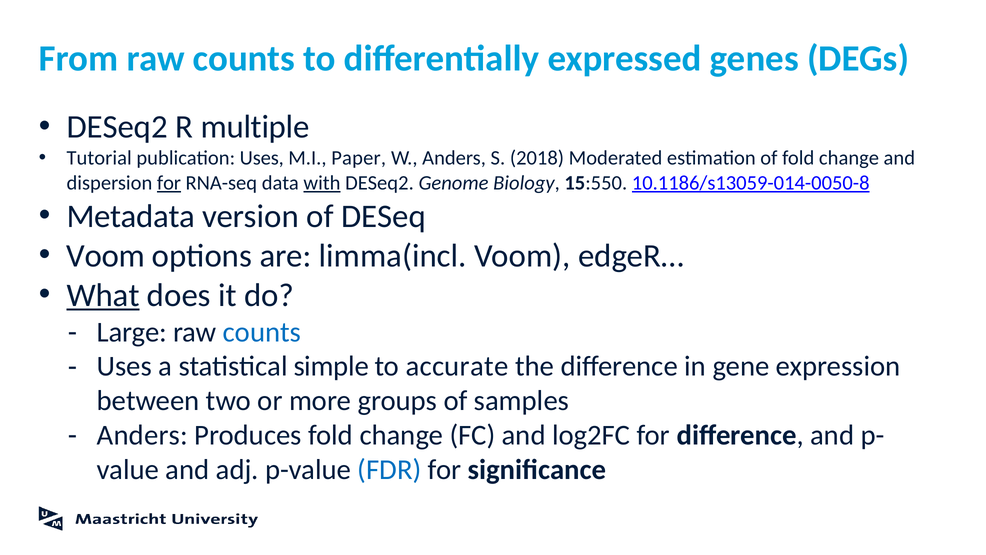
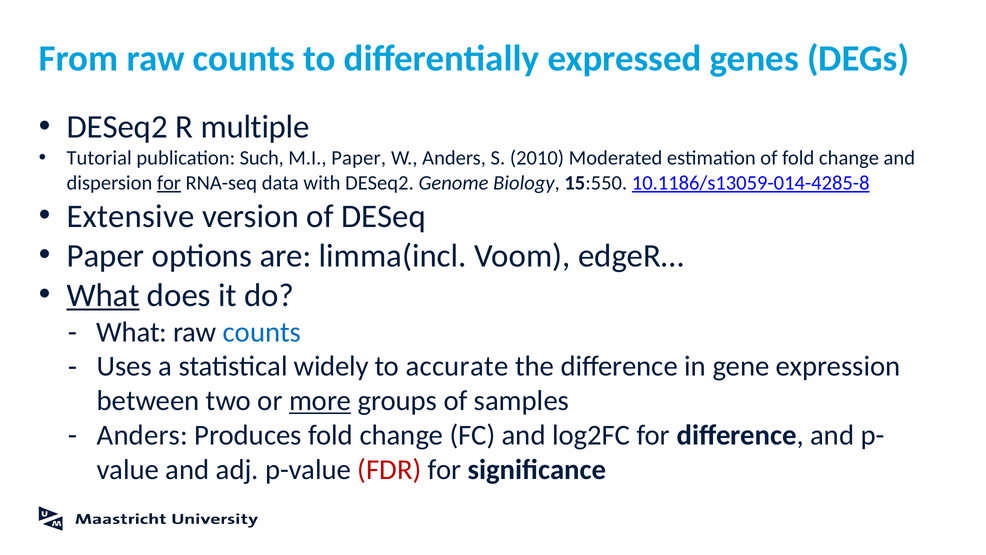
publication Uses: Uses -> Such (262, 158)
2018: 2018 -> 2010 (537, 158)
with underline: present -> none (322, 183)
10.1186/s13059-014-0050-8: 10.1186/s13059-014-0050-8 -> 10.1186/s13059-014-4285-8 (751, 183)
Metadata: Metadata -> Extensive (131, 216)
Voom: Voom -> Paper (105, 256)
Large: Large -> What (132, 332)
simple: simple -> widely (331, 366)
more underline: none -> present (320, 401)
FDR colour: blue -> red (389, 470)
